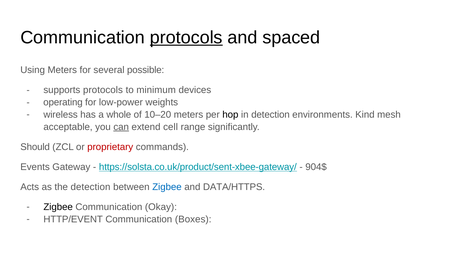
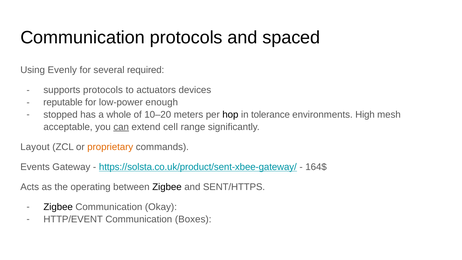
protocols underline: present -> none (186, 37)
Using Meters: Meters -> Evenly (62, 70)
possible: possible -> required (146, 70)
minimum: minimum -> actuators (156, 90)
operating: operating -> reputable (63, 102)
weights: weights -> enough (162, 102)
wireless: wireless -> stopped (61, 115)
in detection: detection -> tolerance (271, 115)
Kind: Kind -> High (365, 115)
Should: Should -> Layout (35, 147)
proprietary colour: red -> orange (110, 147)
904$: 904$ -> 164$ (316, 167)
the detection: detection -> operating (91, 187)
Zigbee colour: blue -> black (167, 187)
DATA/HTTPS: DATA/HTTPS -> SENT/HTTPS (234, 187)
